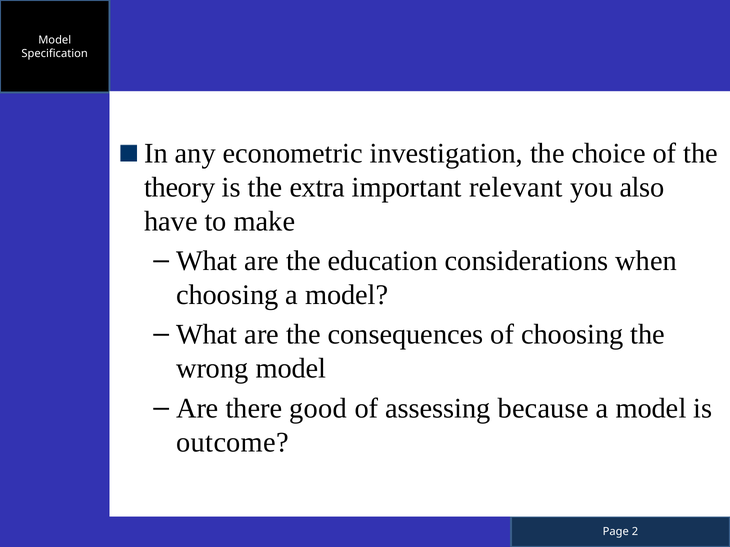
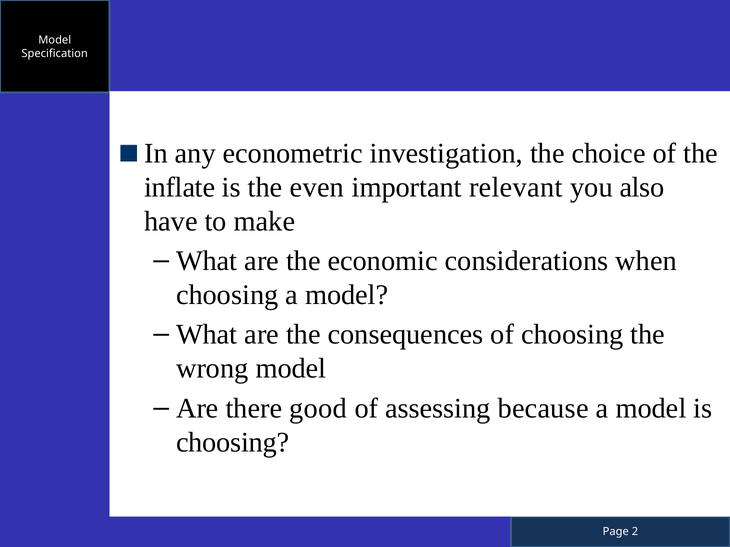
theory: theory -> inflate (180, 188)
extra: extra -> even (317, 188)
education: education -> economic (383, 261)
outcome: outcome -> choosing (233, 443)
